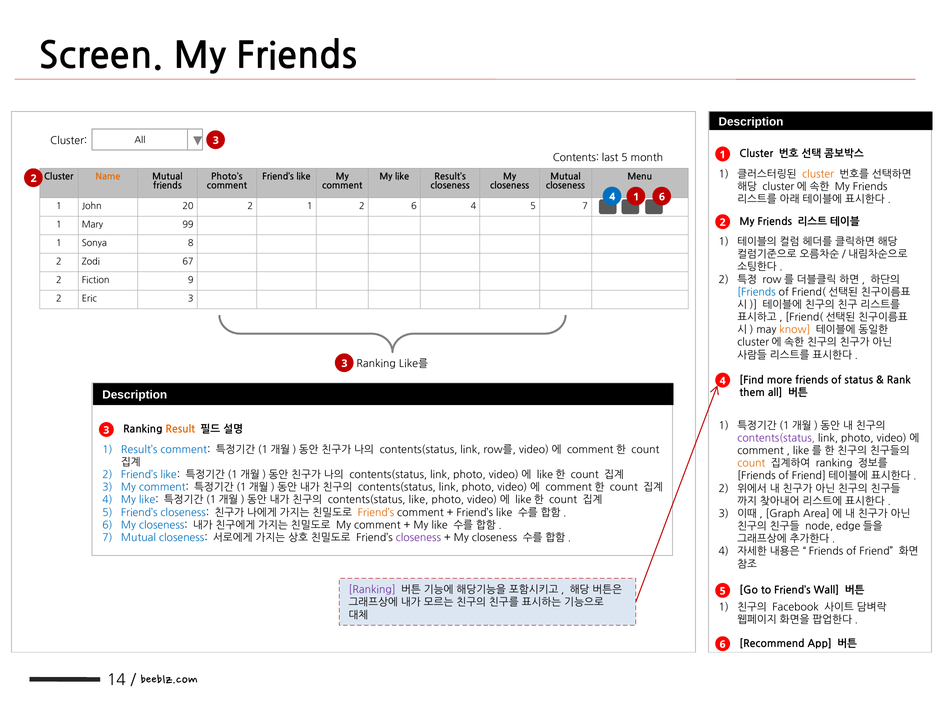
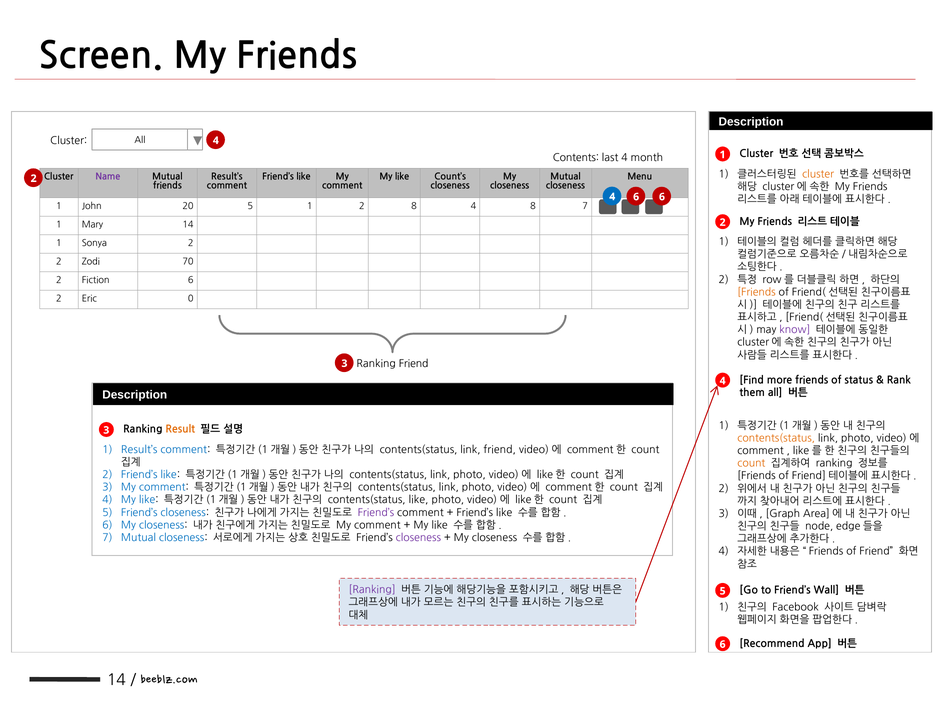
Cluster 3: 3 -> 4 (216, 140)
last 5: 5 -> 4 (625, 158)
Name colour: orange -> purple (108, 176)
Photo’s: Photo’s -> Result’s (227, 176)
like Result’s: Result’s -> Count’s (450, 176)
1: 1 -> 6 (636, 197)
20 2: 2 -> 5 (250, 206)
2 6: 6 -> 8 (414, 206)
4 5: 5 -> 8 (533, 206)
Mary 99: 99 -> 14 (188, 225)
Sonya 8: 8 -> 2 (191, 243)
67: 67 -> 70 (188, 262)
Fiction 9: 9 -> 6 (191, 280)
Friends colour: blue -> orange (756, 292)
Eric 3: 3 -> 0 (191, 299)
know colour: orange -> purple (795, 330)
Ranking Like를: Like를 -> Friend (414, 364)
contents(status colour: purple -> orange (776, 438)
link row를: row를 -> friend (500, 450)
Friend’s colour: orange -> purple (376, 512)
